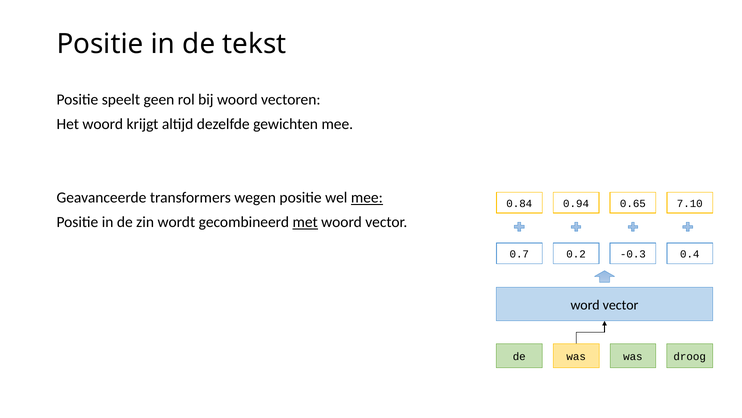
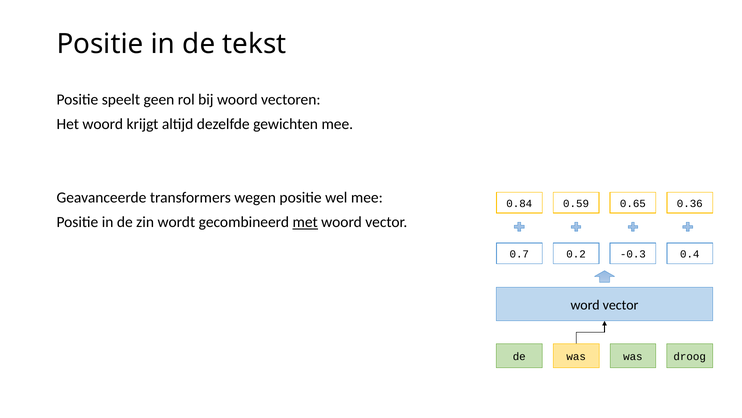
mee underline: present -> none (367, 197)
0.94: 0.94 -> 0.59 (576, 203)
7.10: 7.10 -> 0.36 (690, 203)
